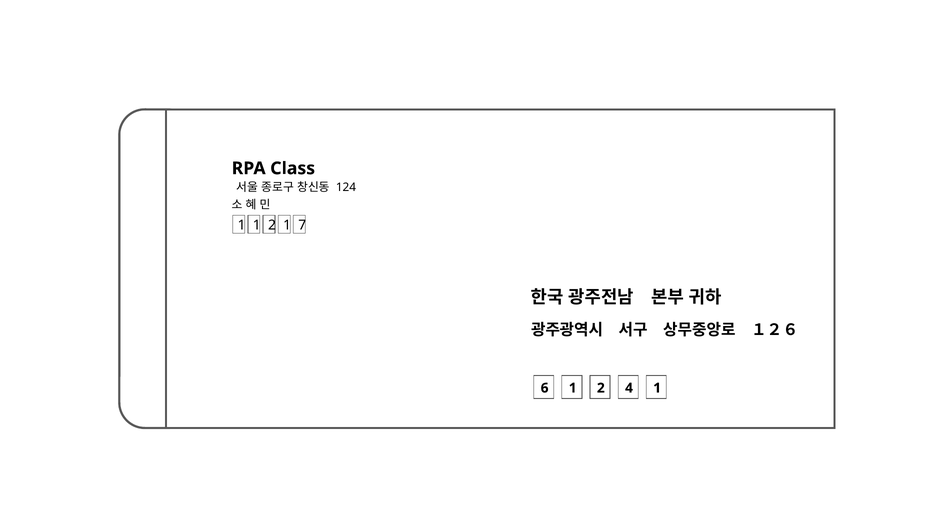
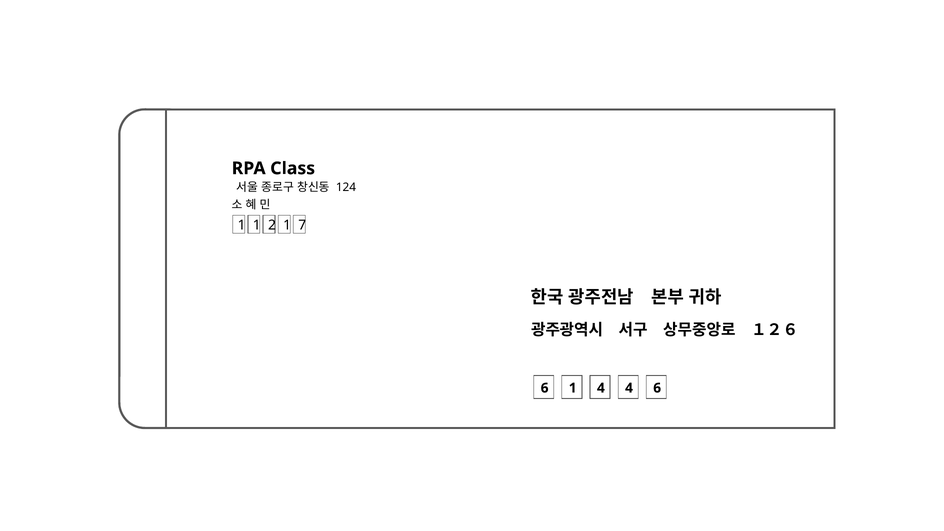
6 1 2: 2 -> 4 (601, 388)
4 1: 1 -> 6 (657, 388)
